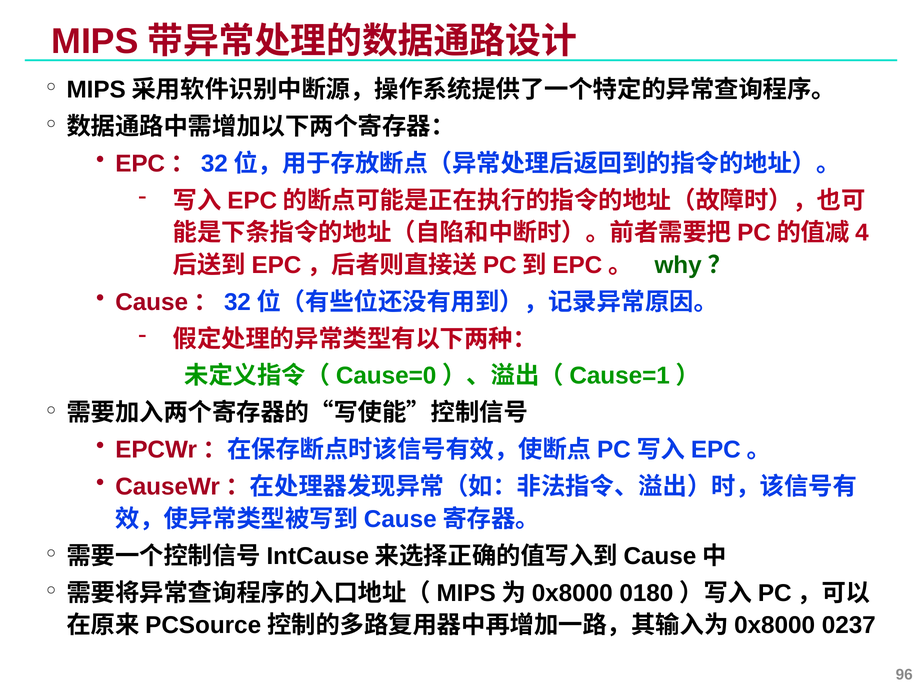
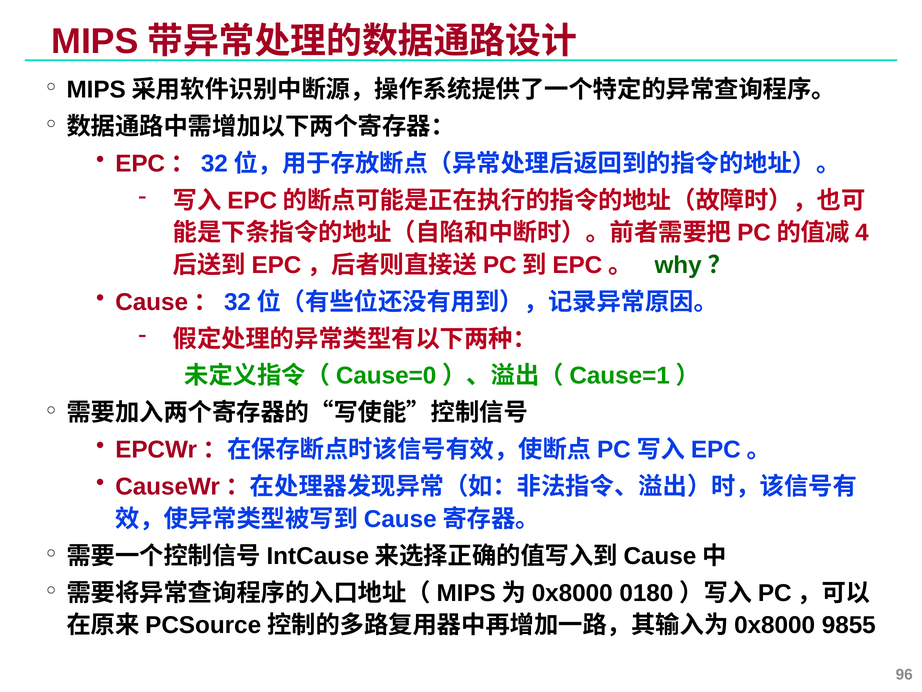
0237: 0237 -> 9855 (849, 625)
